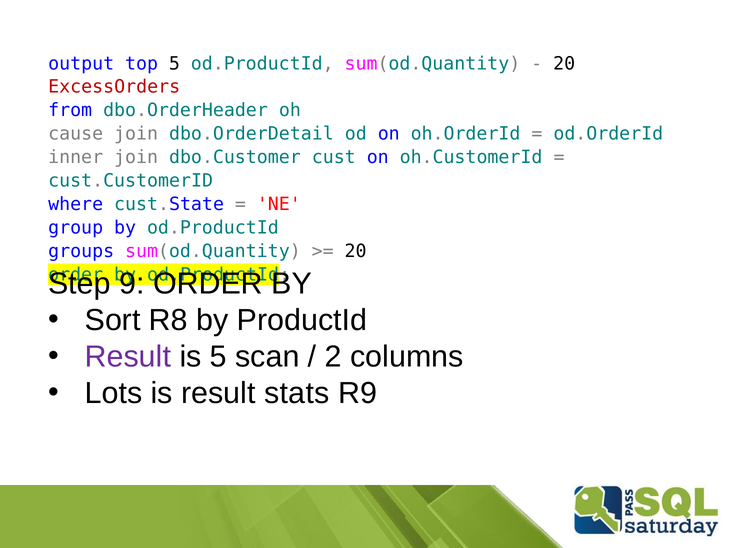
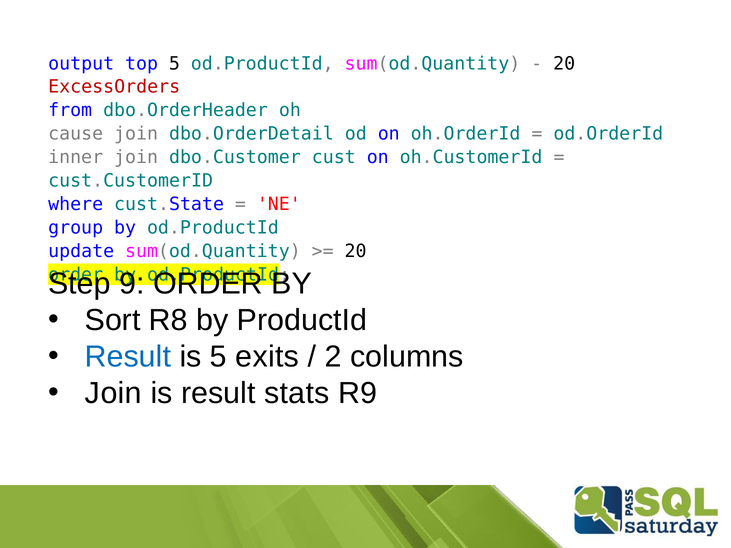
groups: groups -> update (81, 251)
Result colour: purple -> blue (128, 357)
scan: scan -> exits (267, 357)
Lots: Lots -> Join (113, 393)
